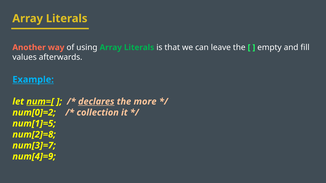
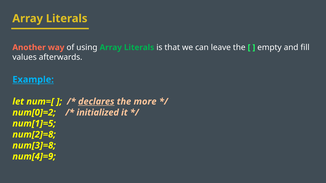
num=[ underline: present -> none (40, 102)
collection: collection -> initialized (98, 113)
num[3]=7: num[3]=7 -> num[3]=8 (34, 146)
